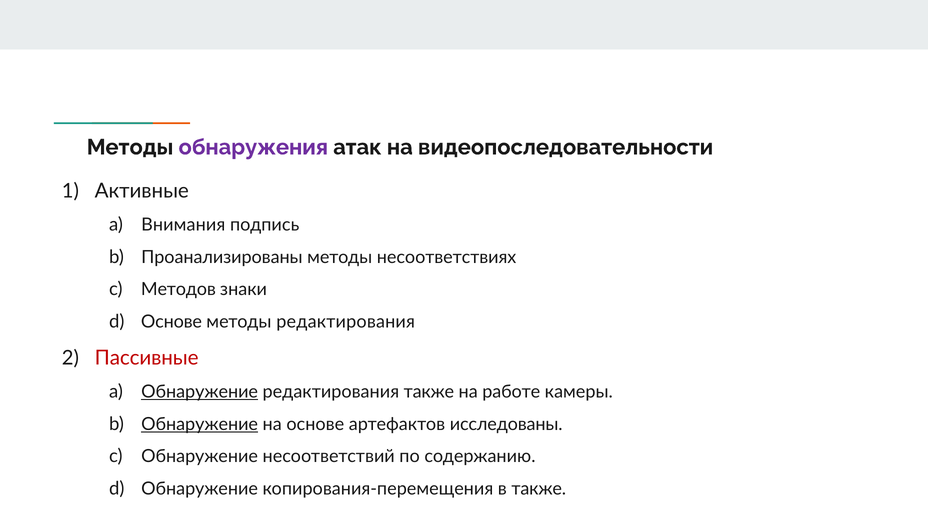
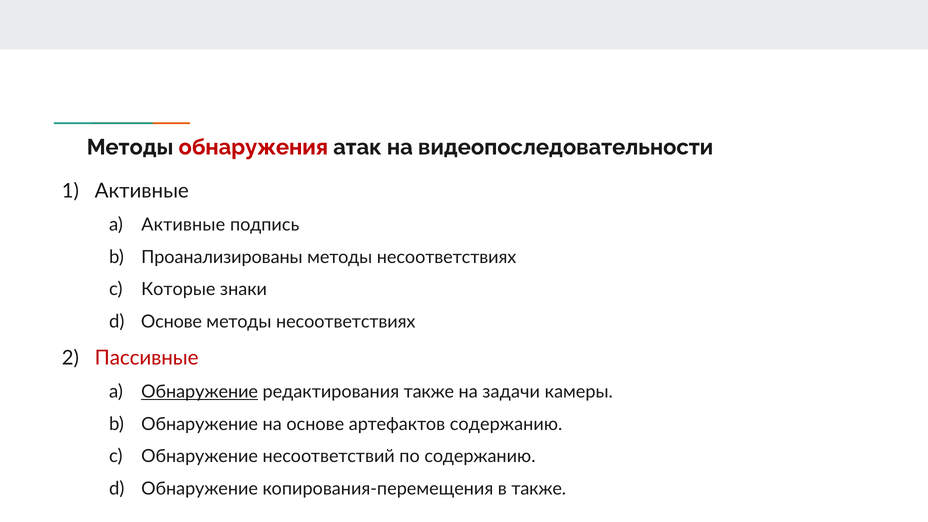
обнаружения colour: purple -> red (253, 147)
Внимания: Внимания -> Активные (183, 225)
Методов: Методов -> Которые (178, 290)
редактирования: редактирования -> несоответствиях (346, 322)
работе: работе -> задачи (511, 392)
Обнаружение underline: present -> none (200, 424)
артефактов исследованы: исследованы -> содержанию (506, 424)
